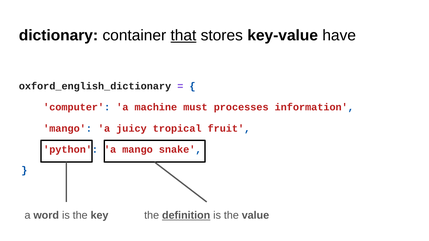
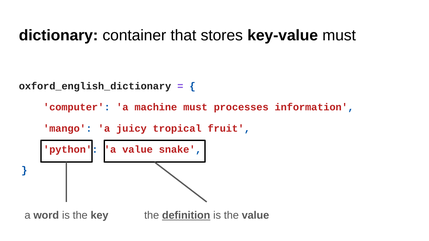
that underline: present -> none (183, 36)
key-value have: have -> must (339, 36)
a mango: mango -> value (138, 150)
